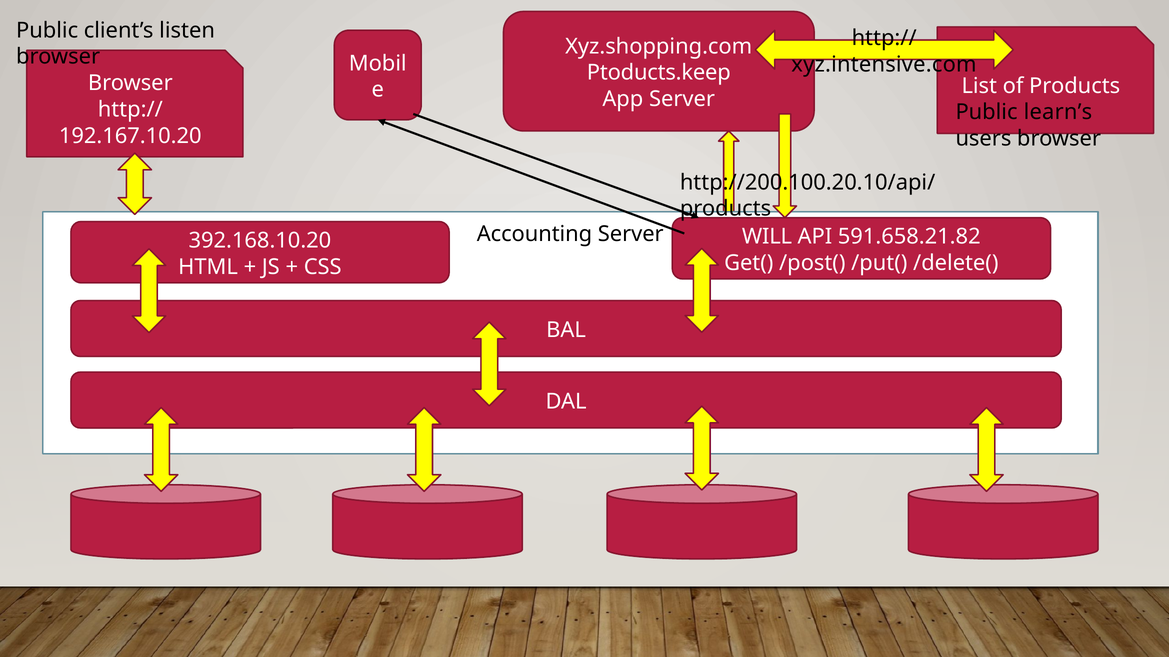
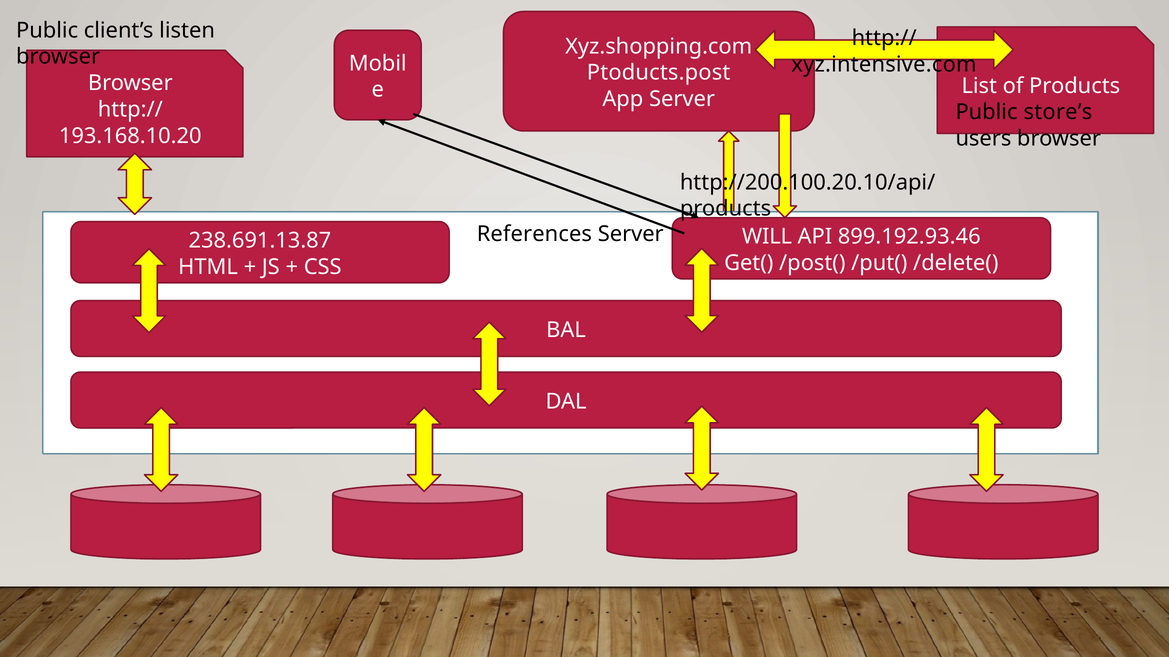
Ptoducts.keep: Ptoducts.keep -> Ptoducts.post (659, 73)
learn’s: learn’s -> store’s (1058, 112)
192.167.10.20: 192.167.10.20 -> 193.168.10.20 (130, 136)
Accounting: Accounting -> References (534, 234)
591.658.21.82: 591.658.21.82 -> 899.192.93.46 (909, 237)
392.168.10.20: 392.168.10.20 -> 238.691.13.87 (260, 241)
